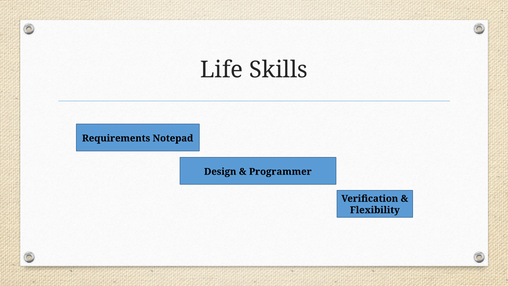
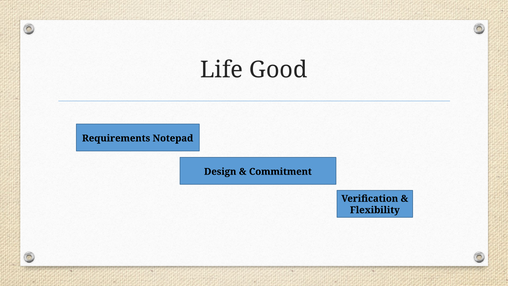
Skills: Skills -> Good (278, 70)
Programmer: Programmer -> Commitment (280, 172)
